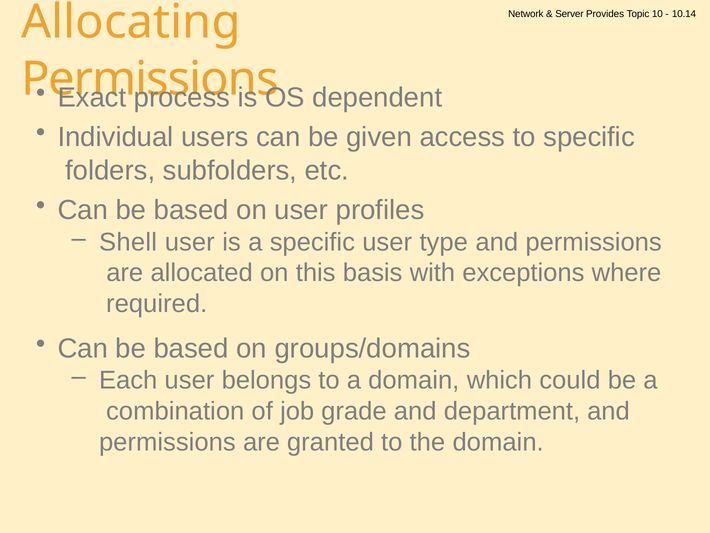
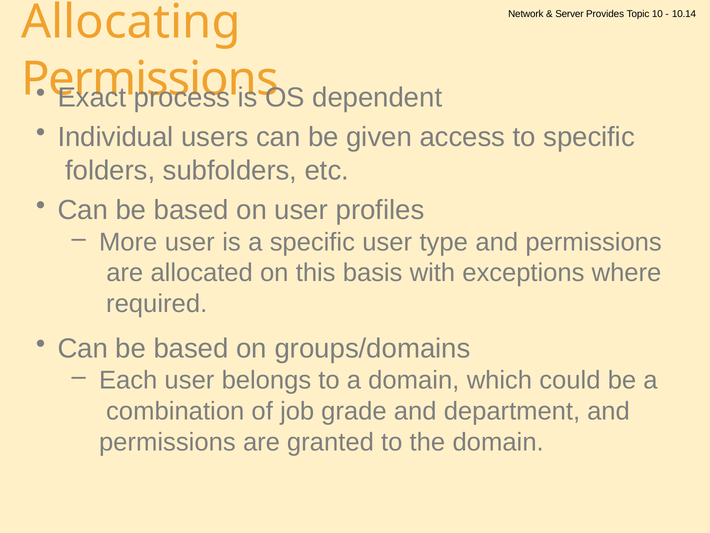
Shell: Shell -> More (128, 242)
